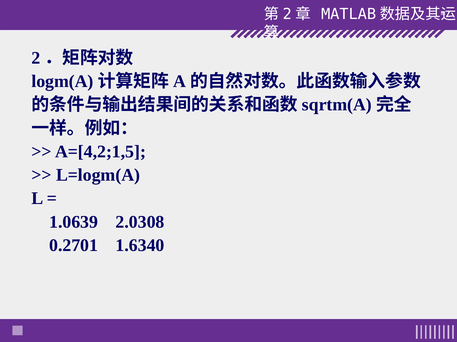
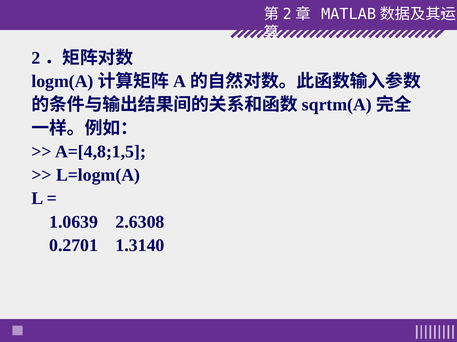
A=[4,2;1,5: A=[4,2;1,5 -> A=[4,8;1,5 (101, 152)
2.0308: 2.0308 -> 2.6308 (140, 222)
1.6340: 1.6340 -> 1.3140 (140, 246)
